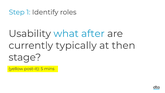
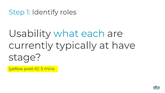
after: after -> each (93, 34)
then: then -> have (124, 45)
